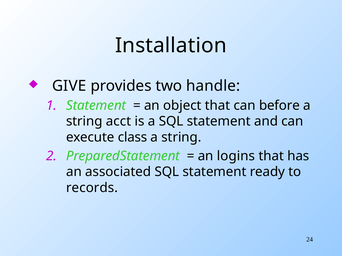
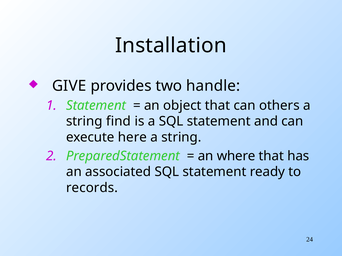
before: before -> others (279, 106)
acct: acct -> find (119, 122)
class: class -> here (132, 138)
logins: logins -> where (236, 156)
